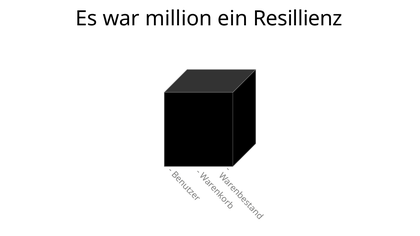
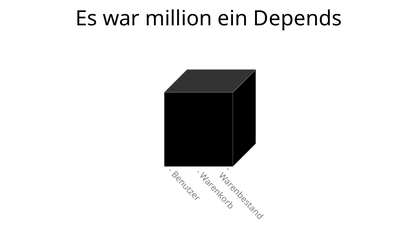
Resillienz: Resillienz -> Depends (298, 19)
